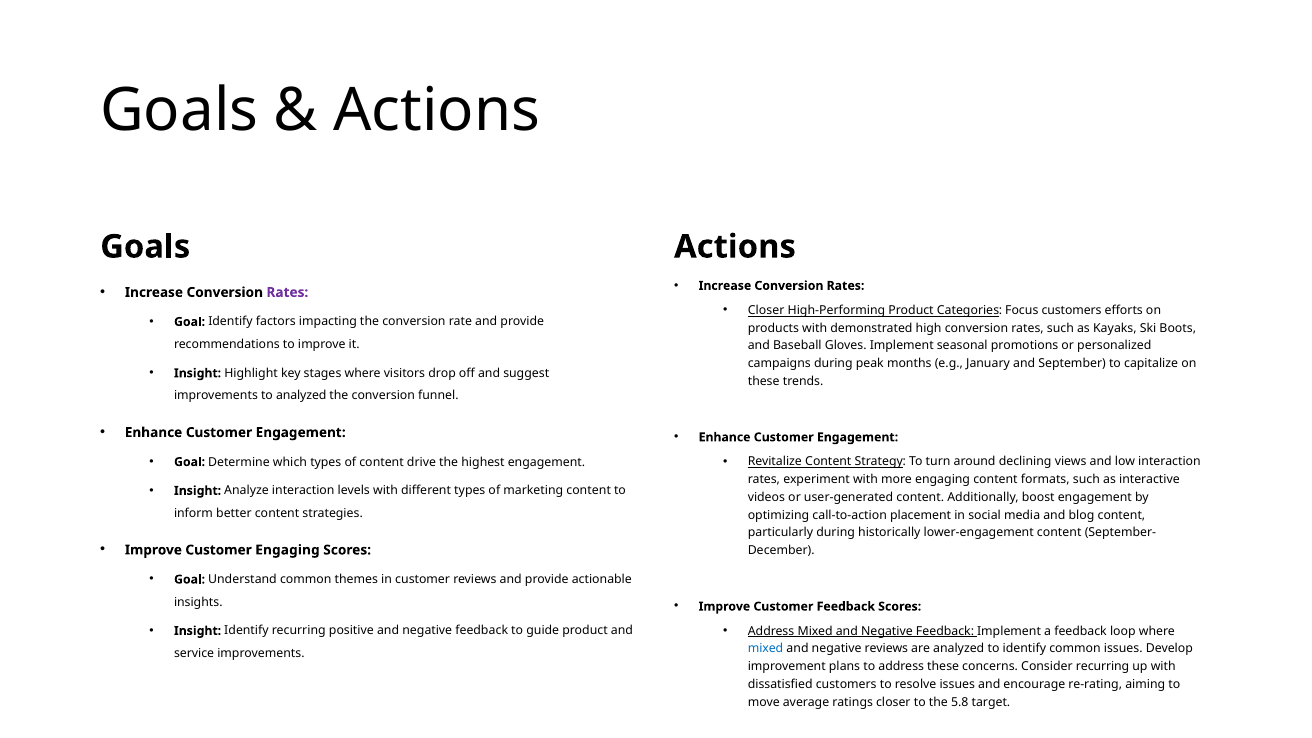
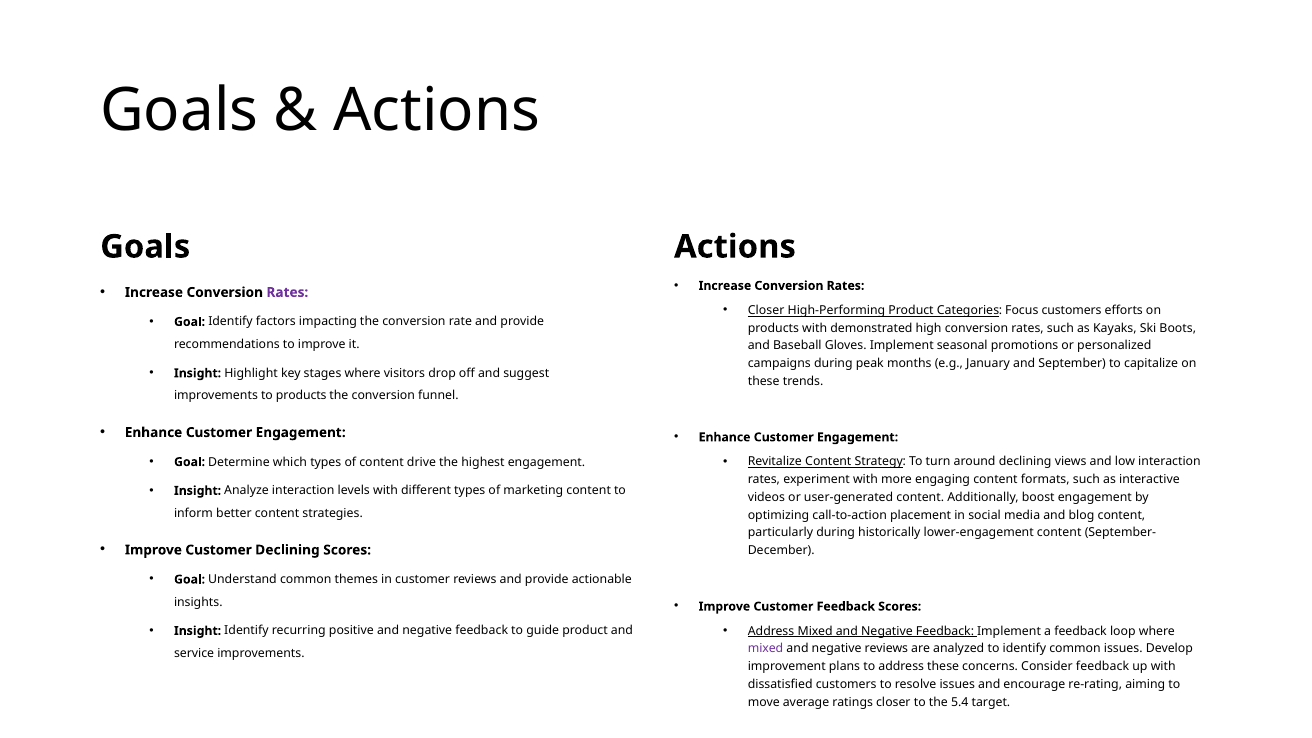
to analyzed: analyzed -> products (301, 396)
Customer Engaging: Engaging -> Declining (287, 550)
mixed colour: blue -> purple (766, 649)
Consider recurring: recurring -> feedback (1103, 667)
5.8: 5.8 -> 5.4 (960, 702)
